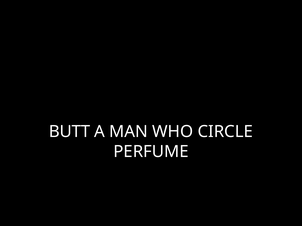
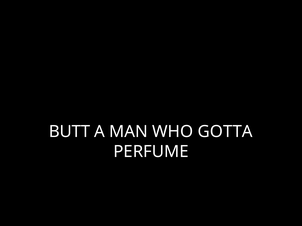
CIRCLE: CIRCLE -> GOTTA (225, 132)
